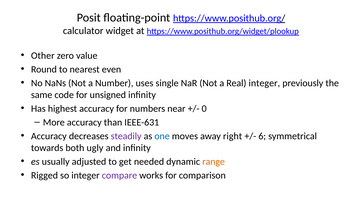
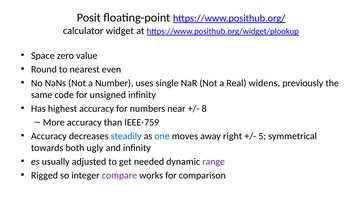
Other: Other -> Space (43, 56)
Real integer: integer -> widens (264, 83)
0: 0 -> 8 (204, 109)
IEEE-631: IEEE-631 -> IEEE-759 (142, 122)
steadily colour: purple -> blue (126, 136)
6: 6 -> 5 (262, 136)
range colour: orange -> purple (214, 162)
